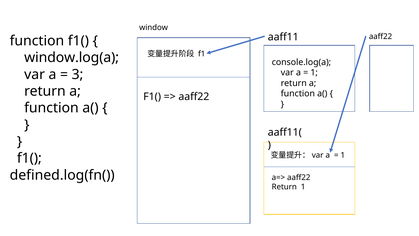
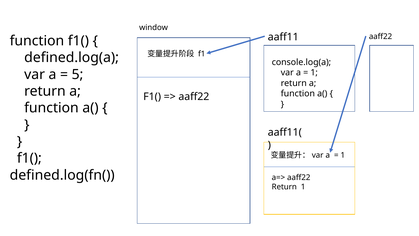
window.log(a: window.log(a -> defined.log(a (72, 58)
3: 3 -> 5 (78, 74)
